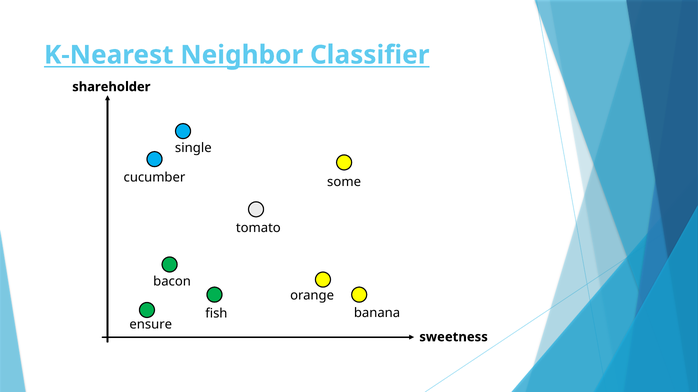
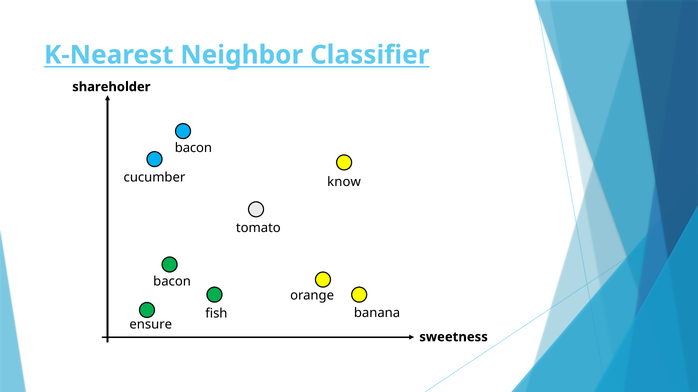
single: single -> bacon (193, 148)
some: some -> know (344, 182)
